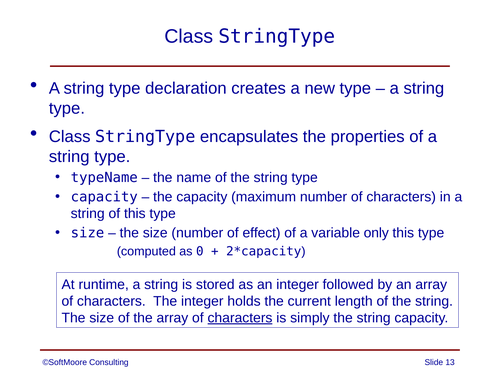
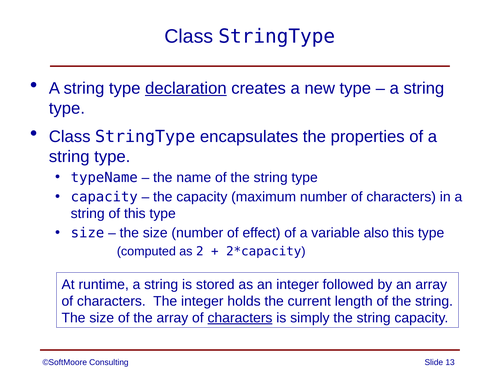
declaration underline: none -> present (186, 88)
only: only -> also (376, 233)
0: 0 -> 2 (200, 251)
